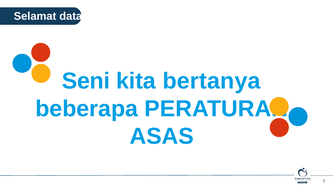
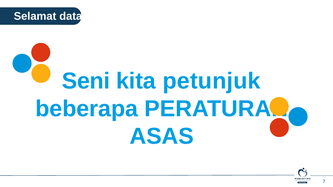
bertanya: bertanya -> petunjuk (212, 81)
